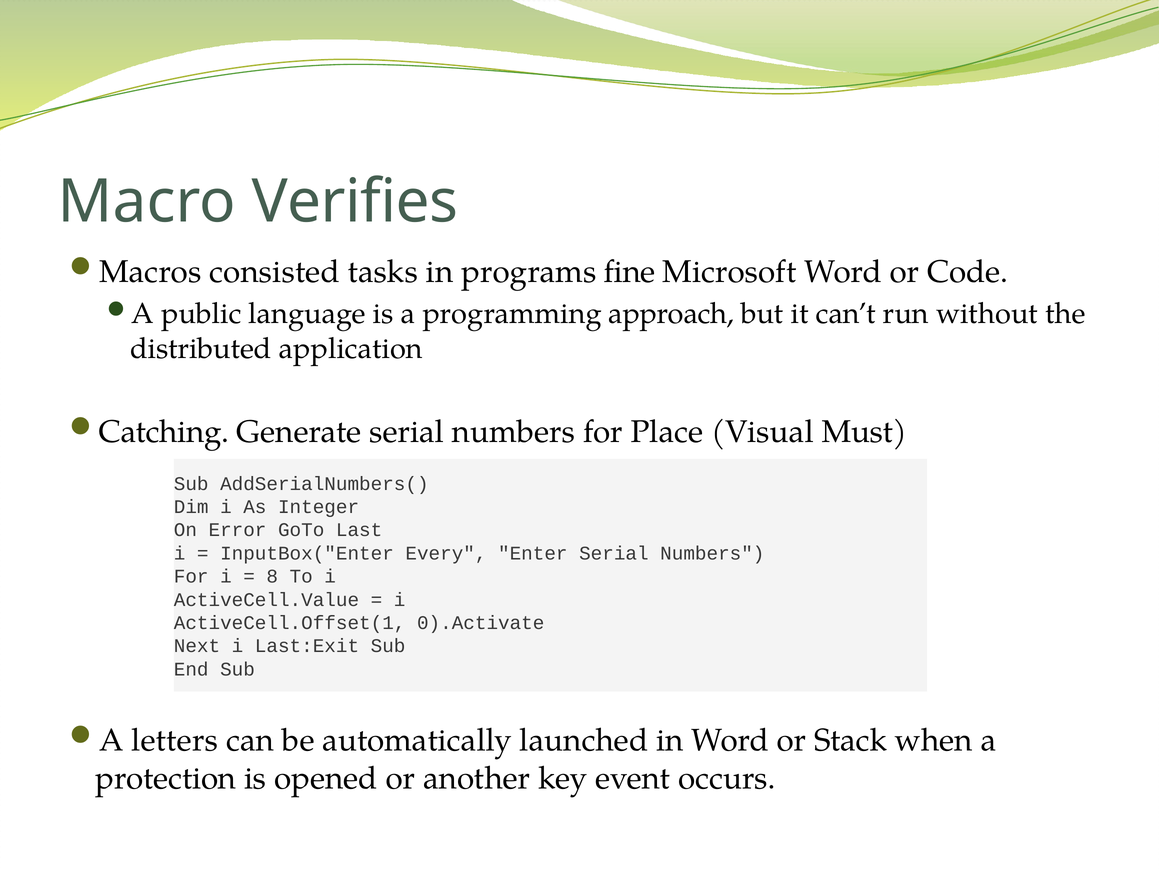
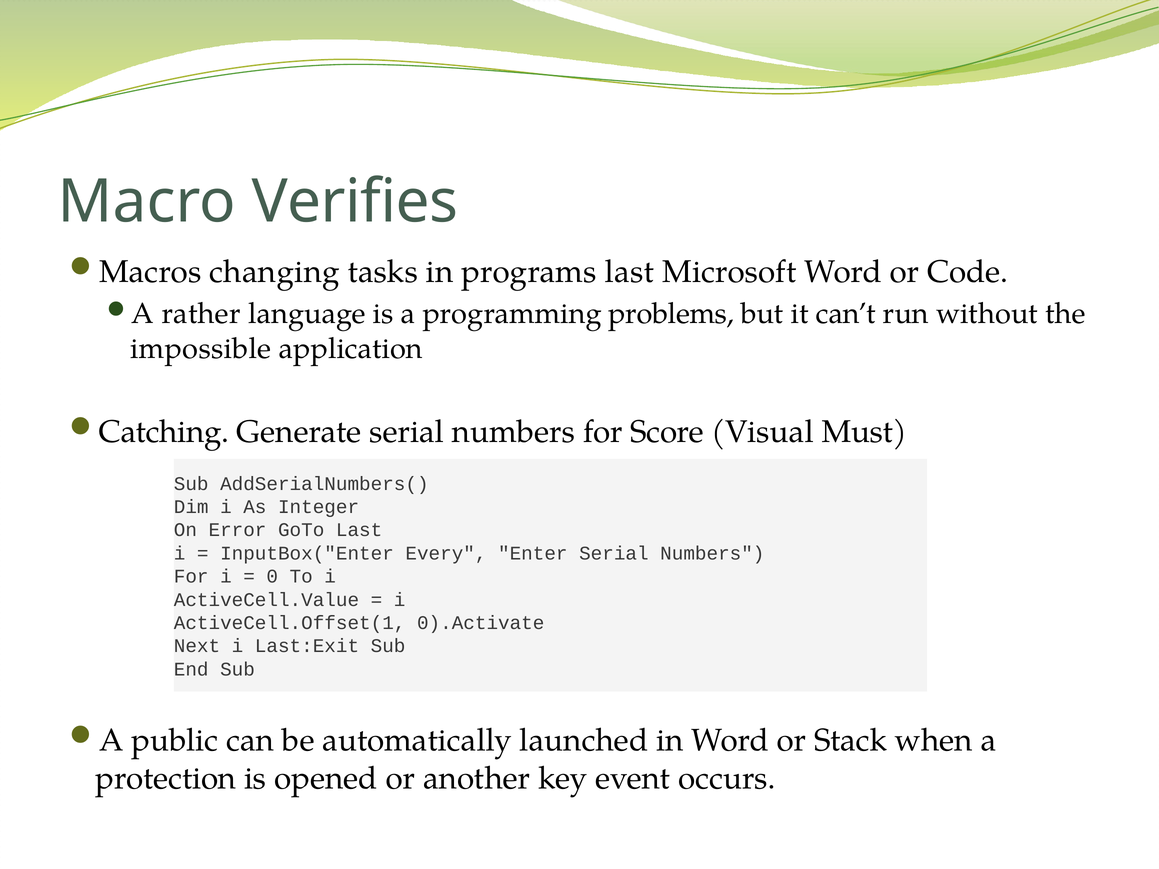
consisted: consisted -> changing (274, 272)
programs fine: fine -> last (629, 272)
public: public -> rather (201, 314)
approach: approach -> problems (671, 314)
distributed: distributed -> impossible (201, 349)
Place: Place -> Score (667, 432)
8: 8 -> 0 (272, 577)
letters: letters -> public (175, 741)
